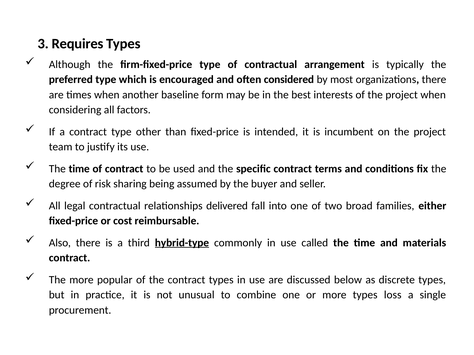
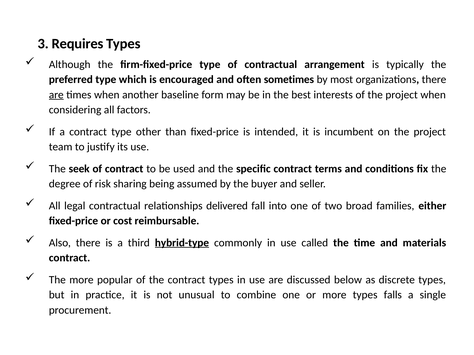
considered: considered -> sometimes (289, 80)
are underline: none -> present (56, 95)
time: time -> seek (79, 169)
loss: loss -> falls (393, 295)
